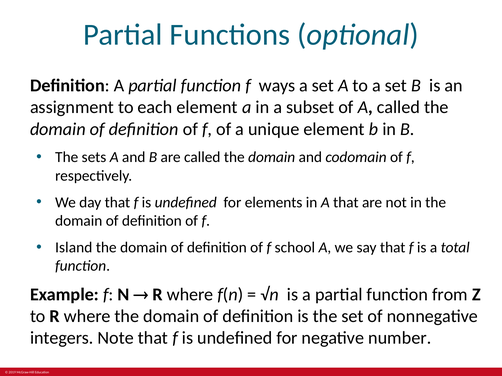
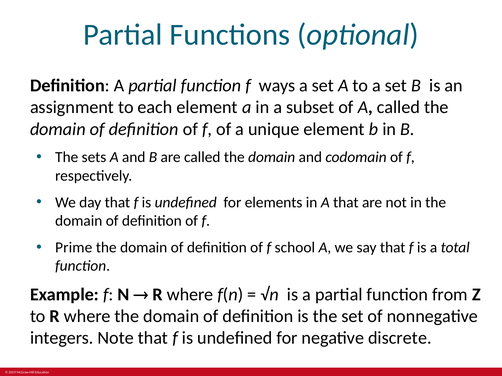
Island: Island -> Prime (74, 248)
number: number -> discrete (400, 338)
